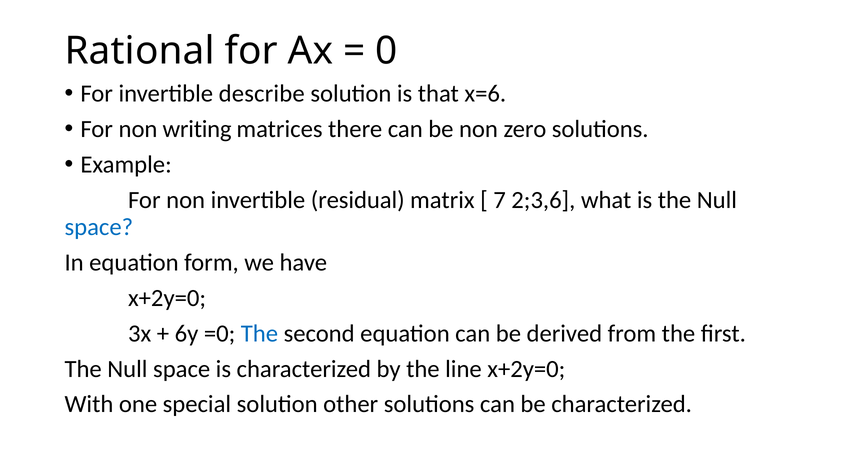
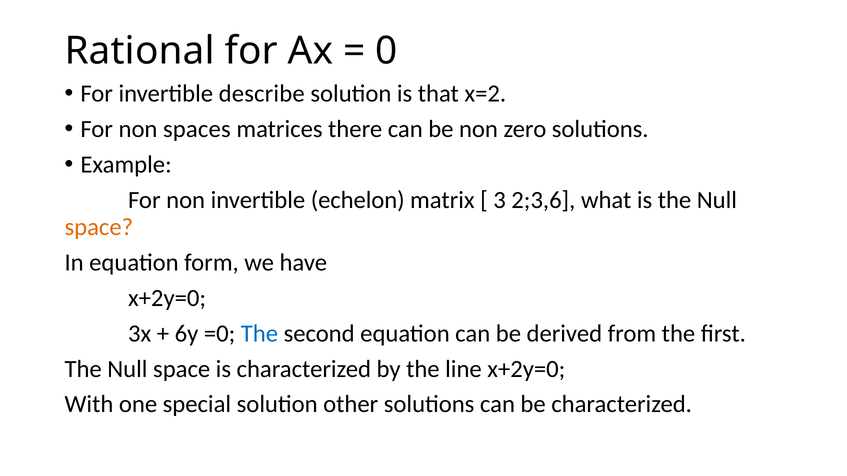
x=6: x=6 -> x=2 (485, 94)
writing: writing -> spaces (197, 129)
residual: residual -> echelon (358, 200)
7: 7 -> 3 (500, 200)
space colour: blue -> orange (99, 227)
